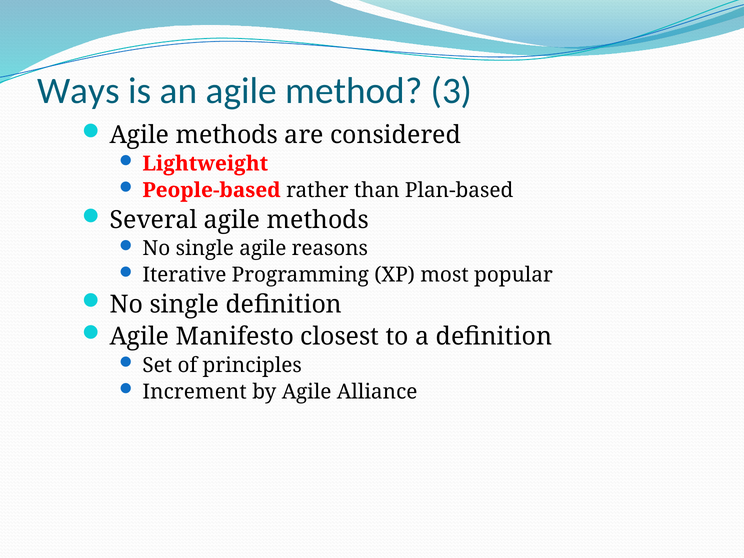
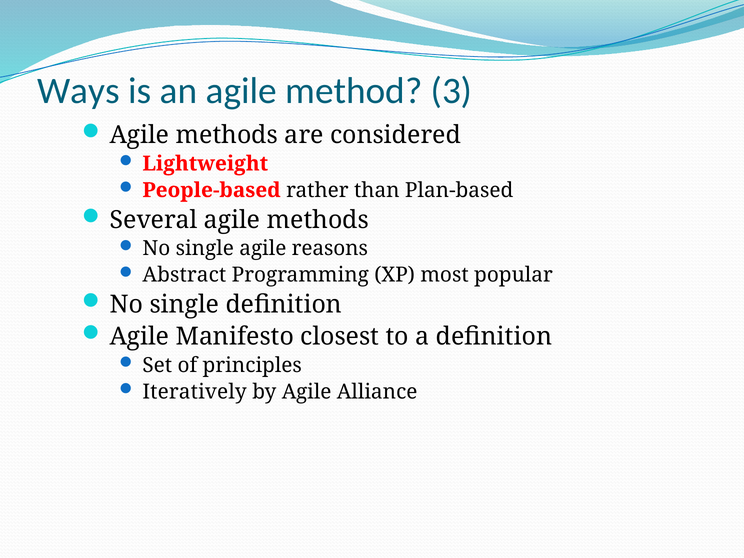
Iterative: Iterative -> Abstract (184, 275)
Increment: Increment -> Iteratively (195, 392)
